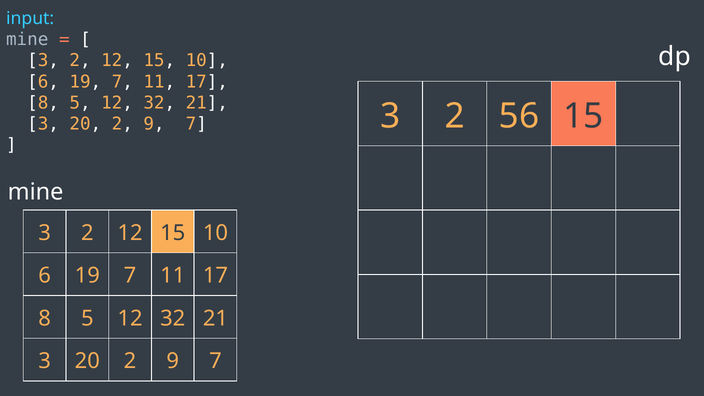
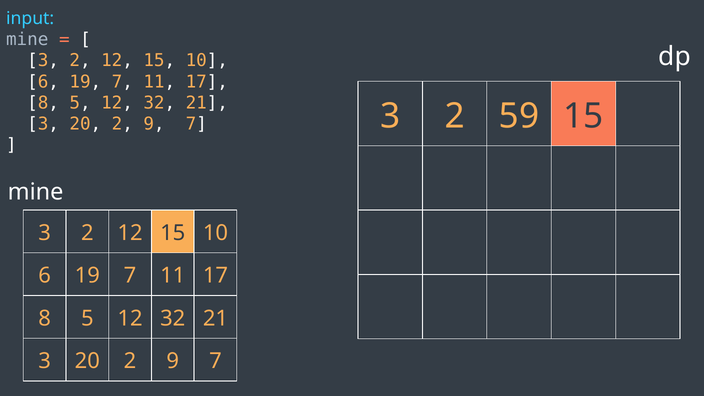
56: 56 -> 59 (519, 116)
